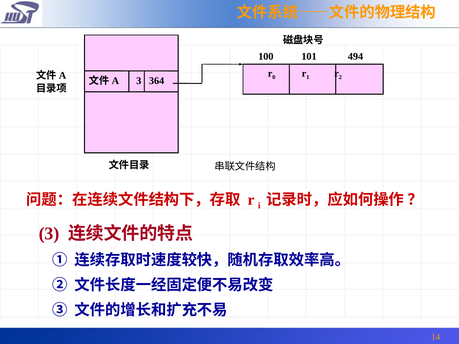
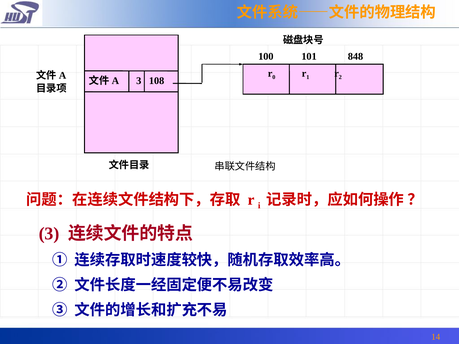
494: 494 -> 848 (356, 57)
364: 364 -> 108 (157, 81)
